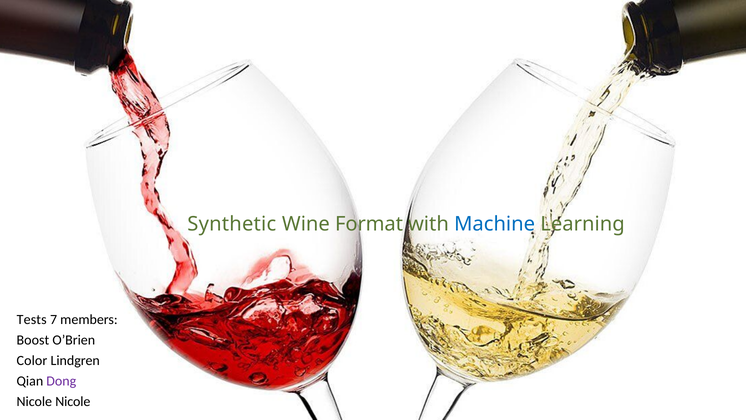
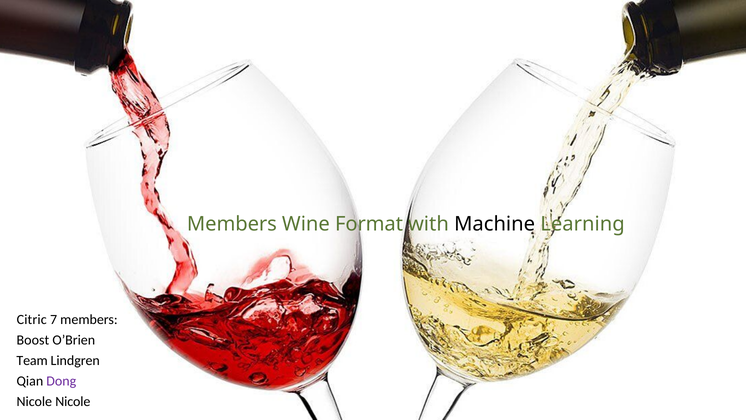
Synthetic: Synthetic -> Members (232, 224)
Machine colour: blue -> black (495, 224)
Tests: Tests -> Citric (32, 319)
Color: Color -> Team (32, 360)
